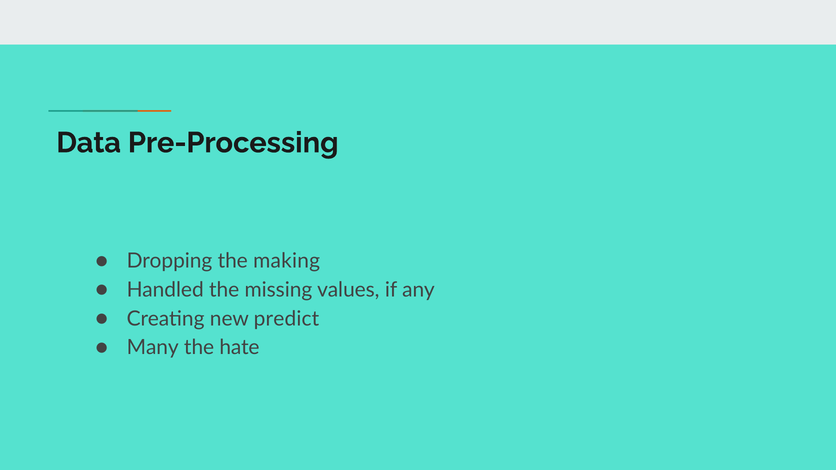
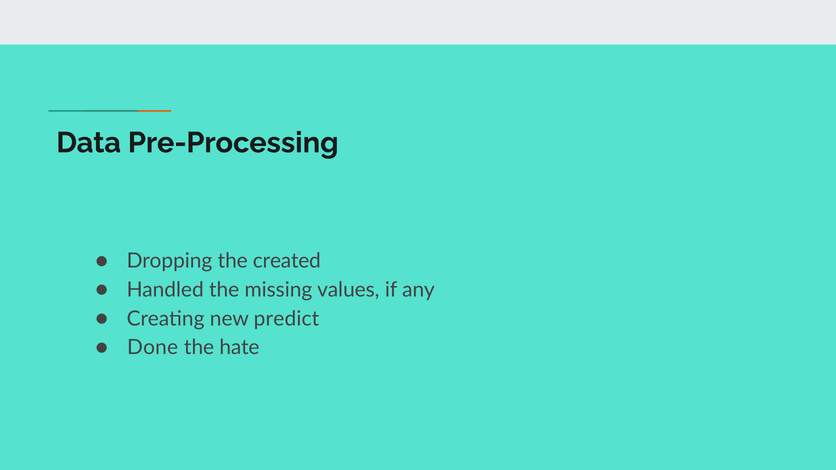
making: making -> created (287, 261)
Many: Many -> Done (153, 348)
